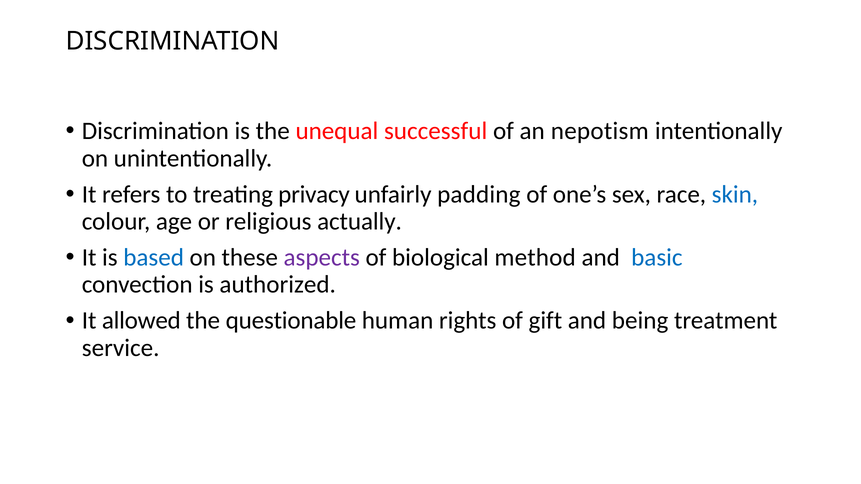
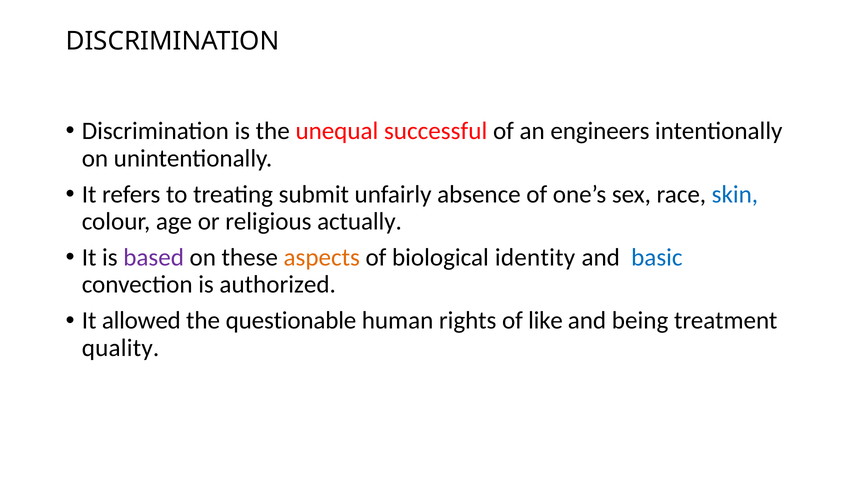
nepotism: nepotism -> engineers (600, 131)
privacy: privacy -> submit (314, 194)
padding: padding -> absence (479, 194)
based colour: blue -> purple (154, 258)
aspects colour: purple -> orange (322, 258)
method: method -> identity (535, 258)
gift: gift -> like (545, 321)
service: service -> quality (121, 348)
